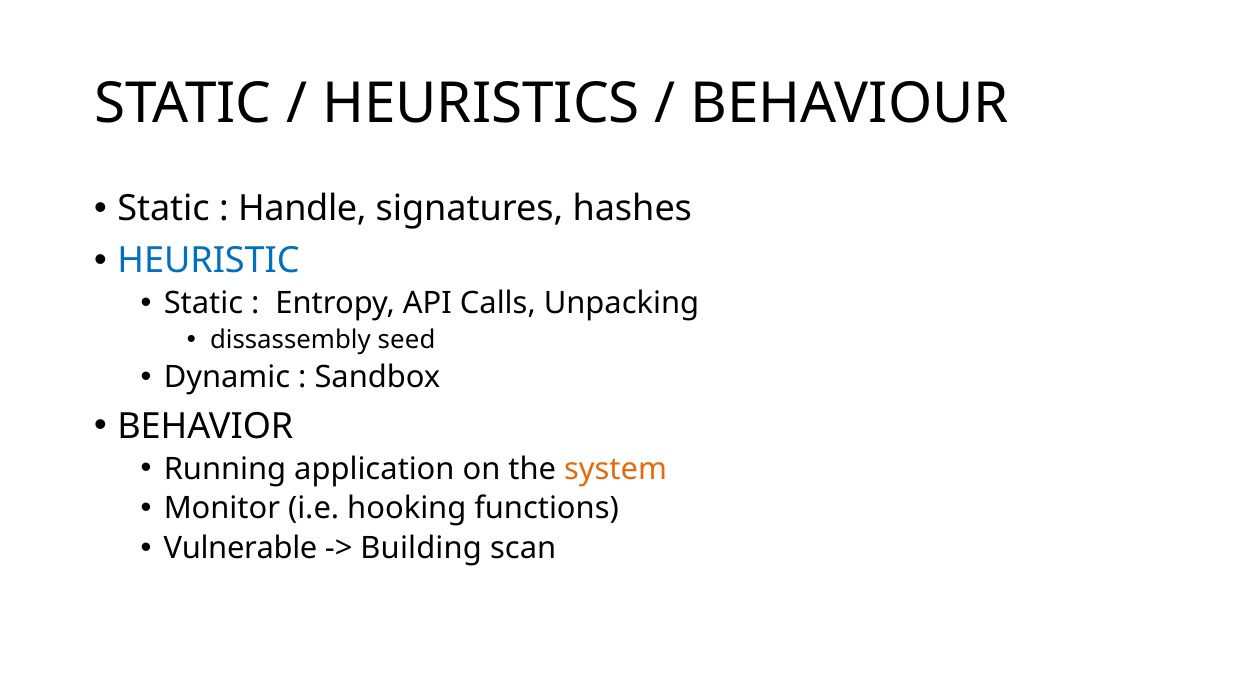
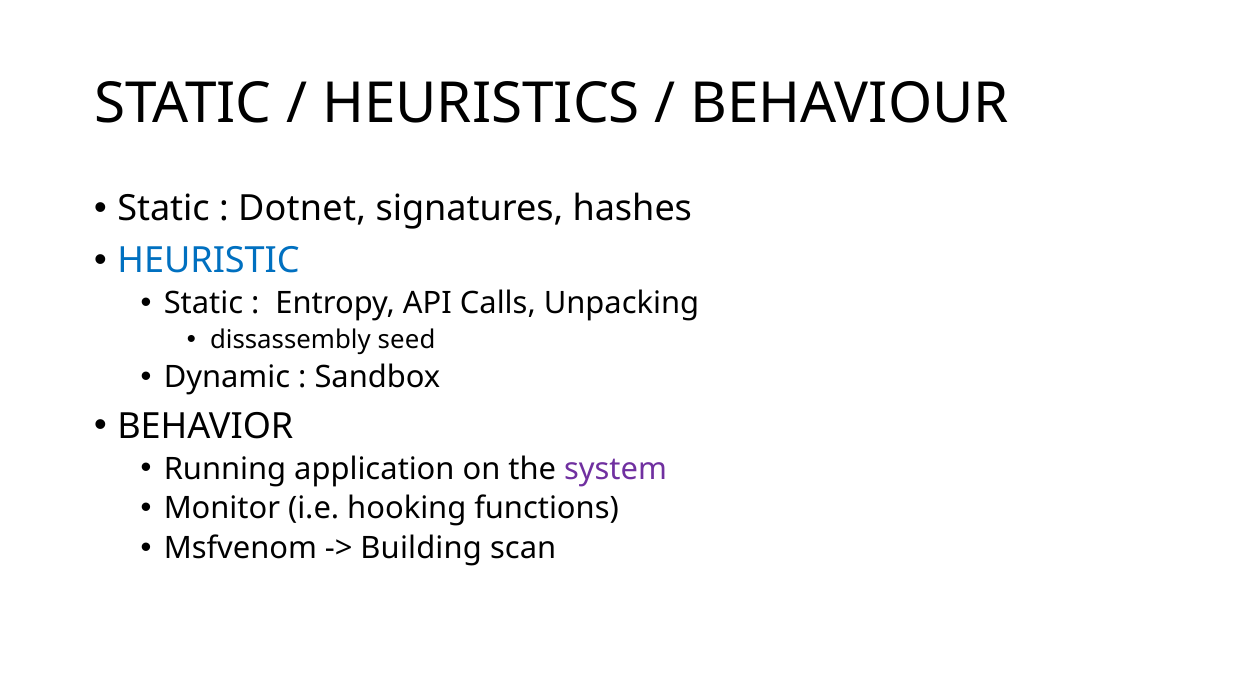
Handle: Handle -> Dotnet (302, 209)
system colour: orange -> purple (615, 469)
Vulnerable: Vulnerable -> Msfvenom (240, 549)
